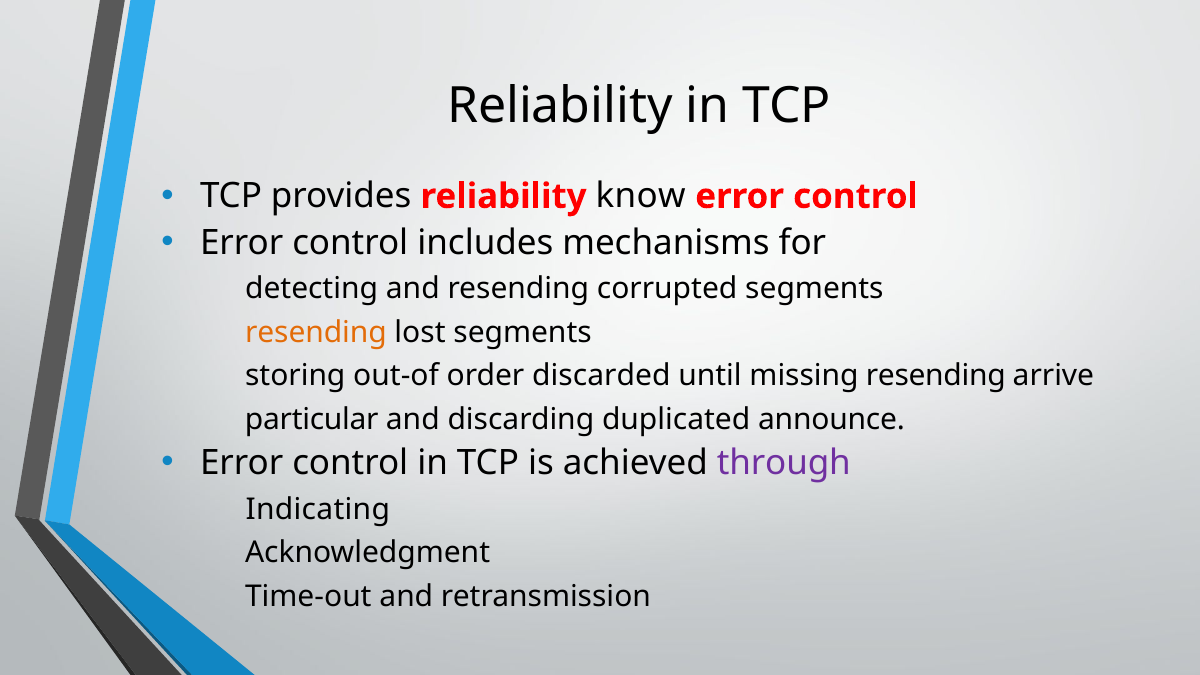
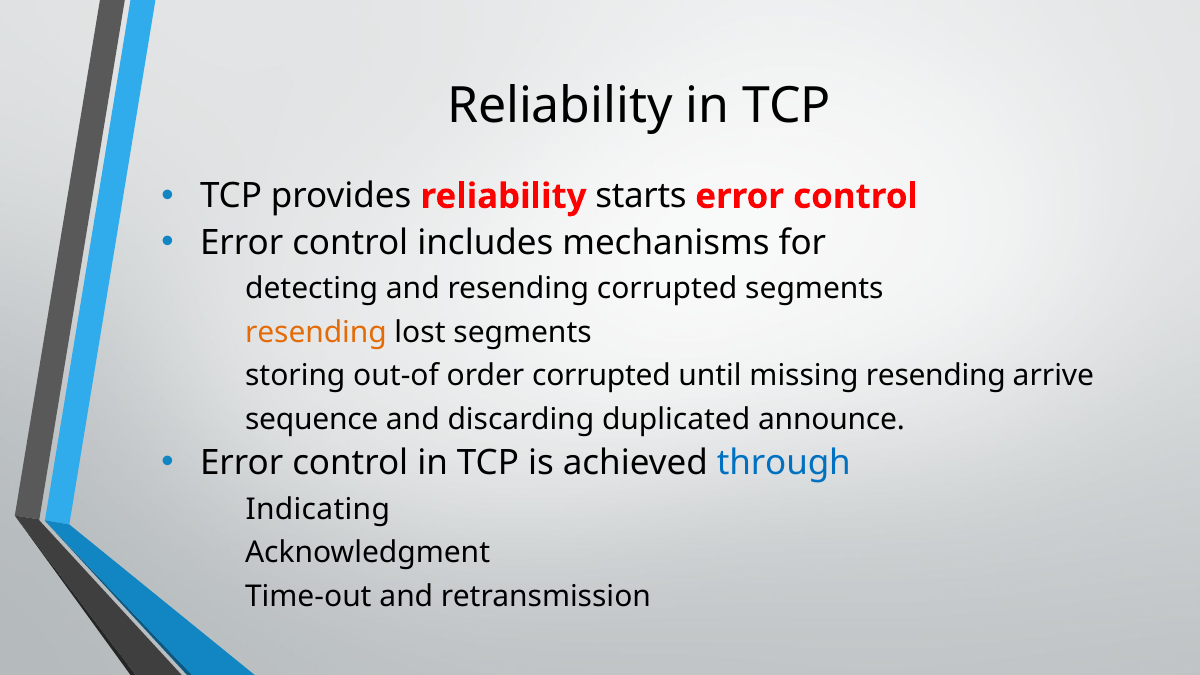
know: know -> starts (641, 196)
order discarded: discarded -> corrupted (601, 376)
particular: particular -> sequence (312, 419)
through colour: purple -> blue (784, 463)
